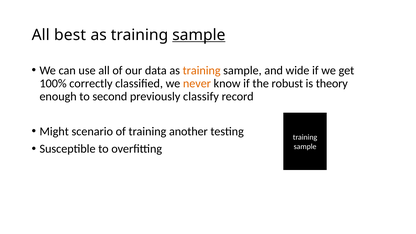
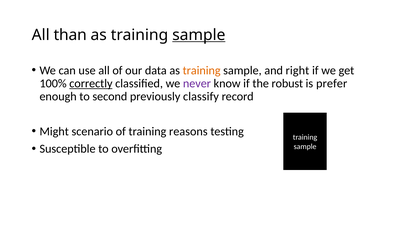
best: best -> than (70, 35)
wide: wide -> right (297, 70)
correctly underline: none -> present (91, 83)
never colour: orange -> purple (197, 83)
theory: theory -> prefer (332, 83)
another: another -> reasons (188, 131)
